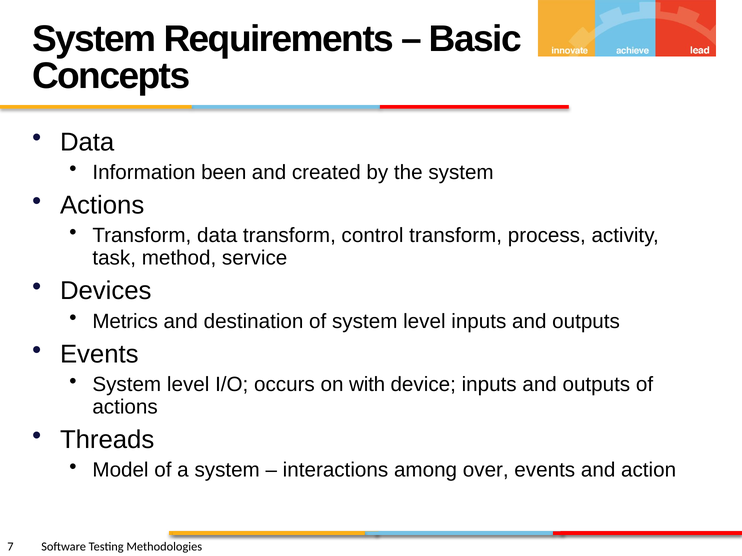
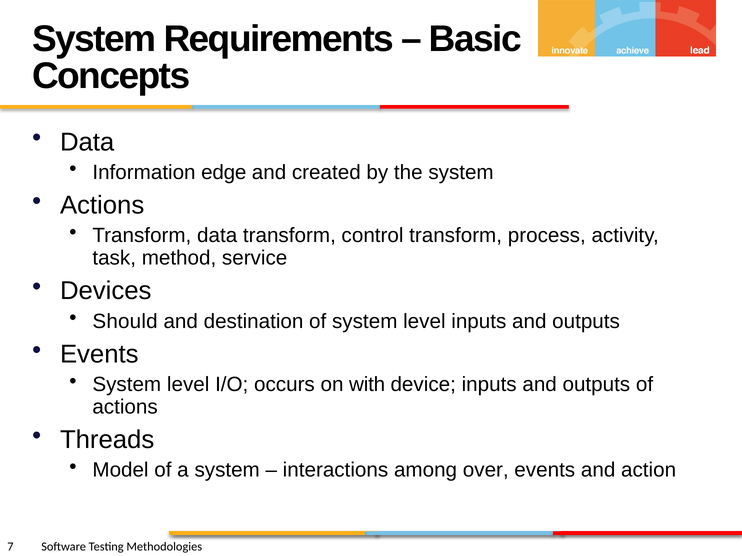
been: been -> edge (224, 173)
Metrics: Metrics -> Should (125, 322)
